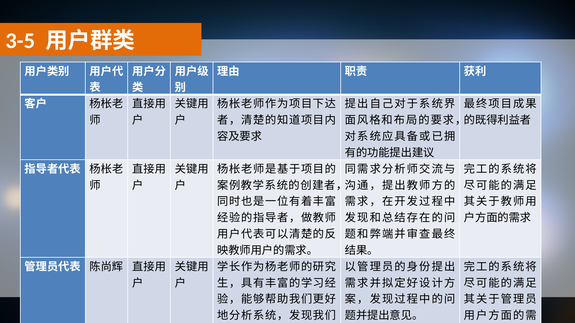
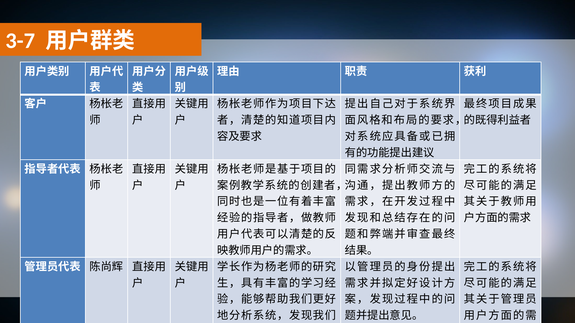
3-5: 3-5 -> 3-7 (20, 41)
